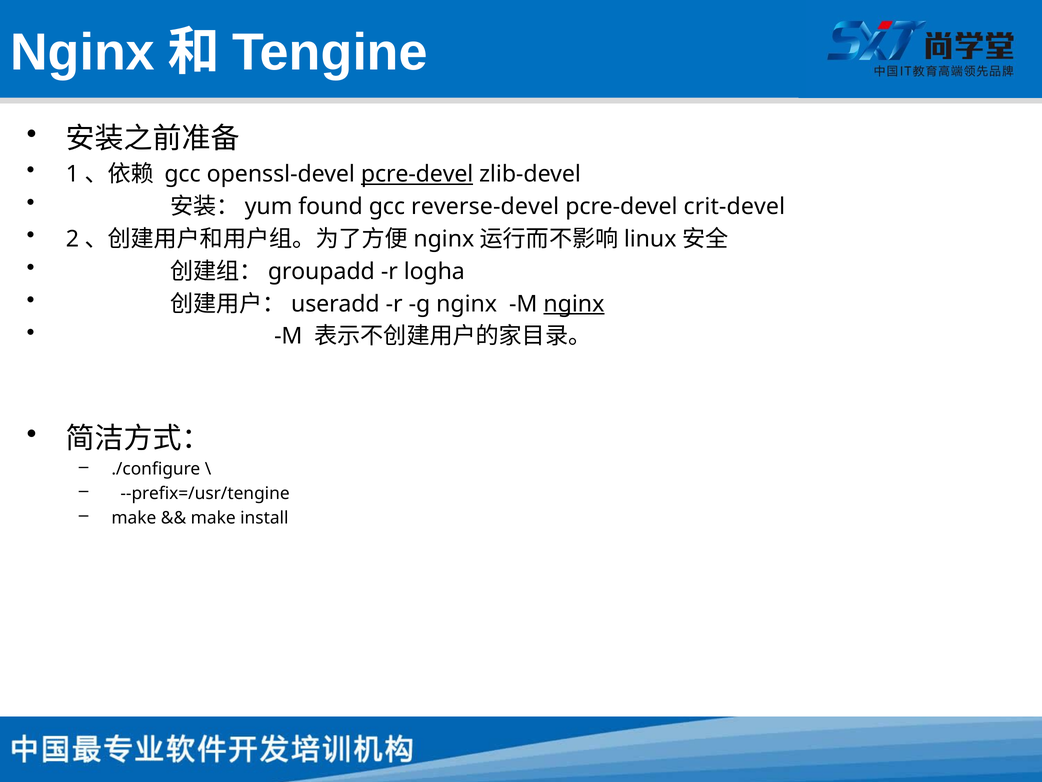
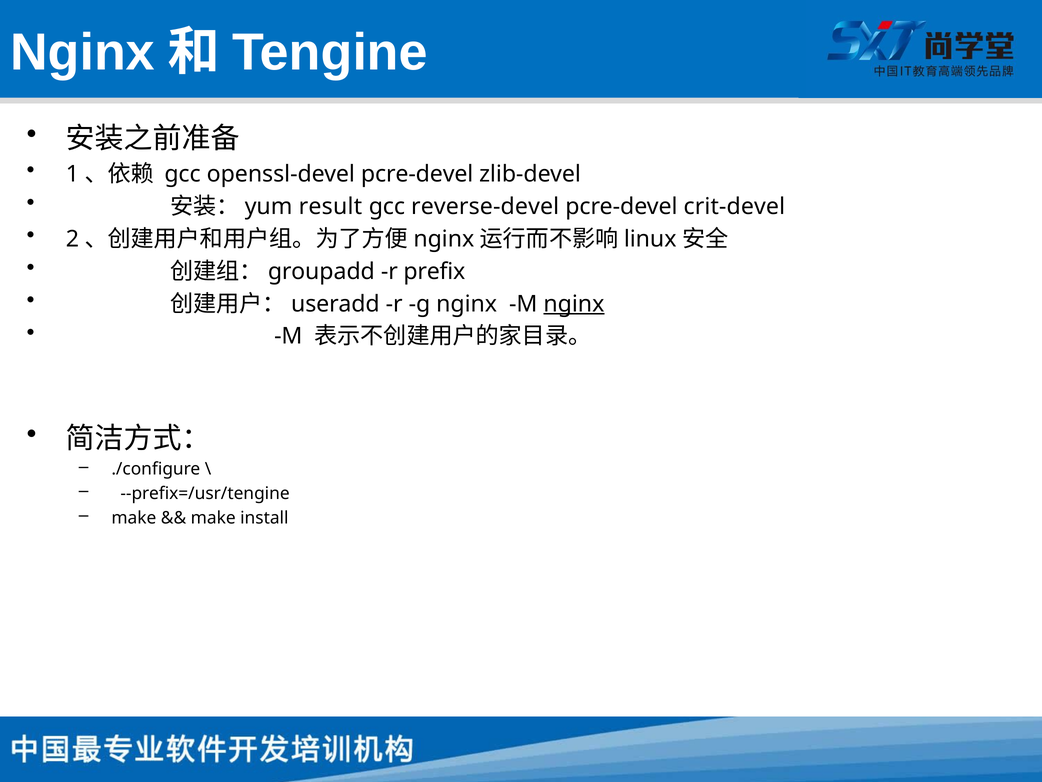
pcre-devel underline: present -> none (417, 174)
found: found -> result (330, 206)
logha: logha -> prefix (434, 271)
